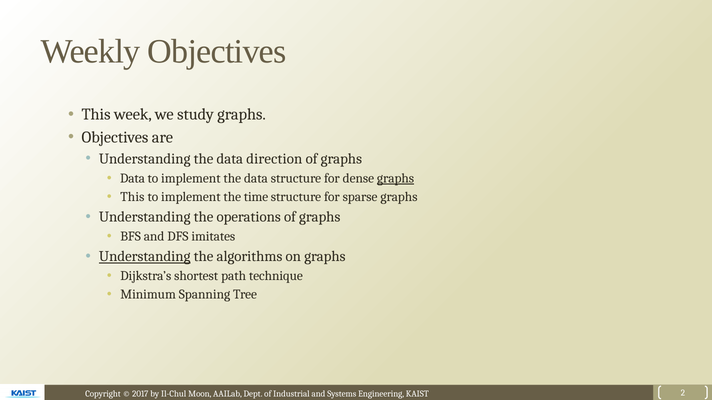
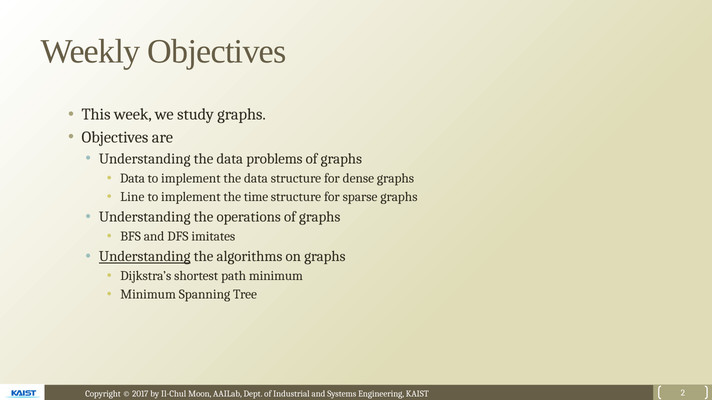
direction: direction -> problems (274, 159)
graphs underline: present -> none (395, 179)
This: This -> Line (132, 197)
path technique: technique -> minimum (276, 276)
